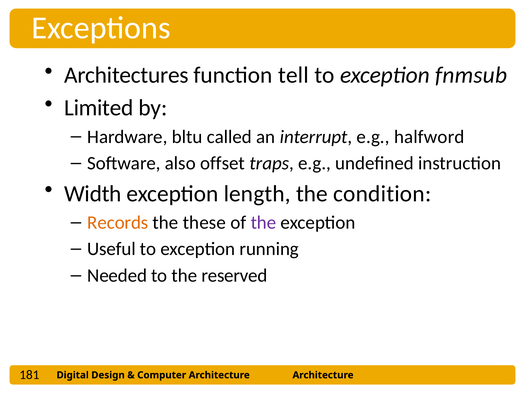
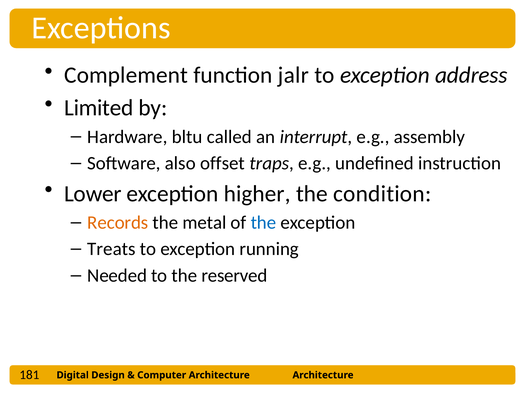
Architectures: Architectures -> Complement (126, 75)
tell: tell -> jalr (293, 75)
fnmsub: fnmsub -> address (471, 75)
halfword: halfword -> assembly (429, 137)
Width: Width -> Lower (93, 194)
length: length -> higher (257, 194)
these: these -> metal (204, 222)
the colour: purple -> blue (264, 222)
Useful: Useful -> Treats (111, 249)
